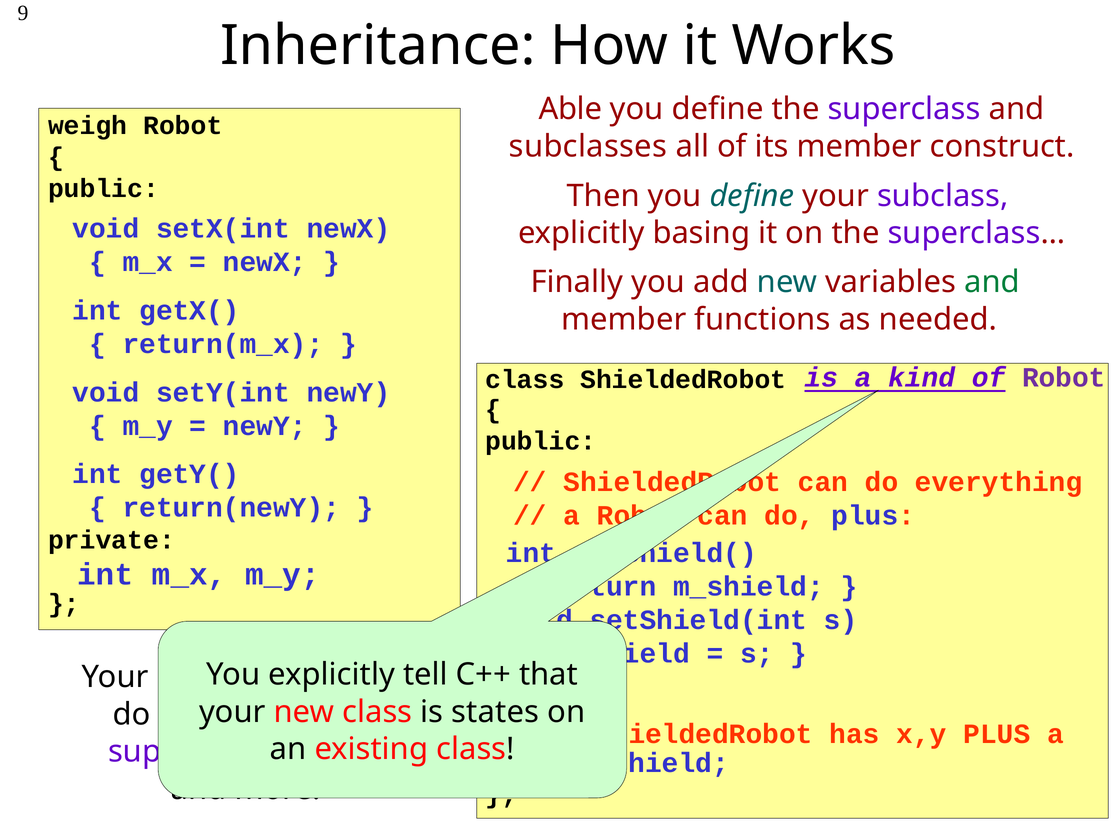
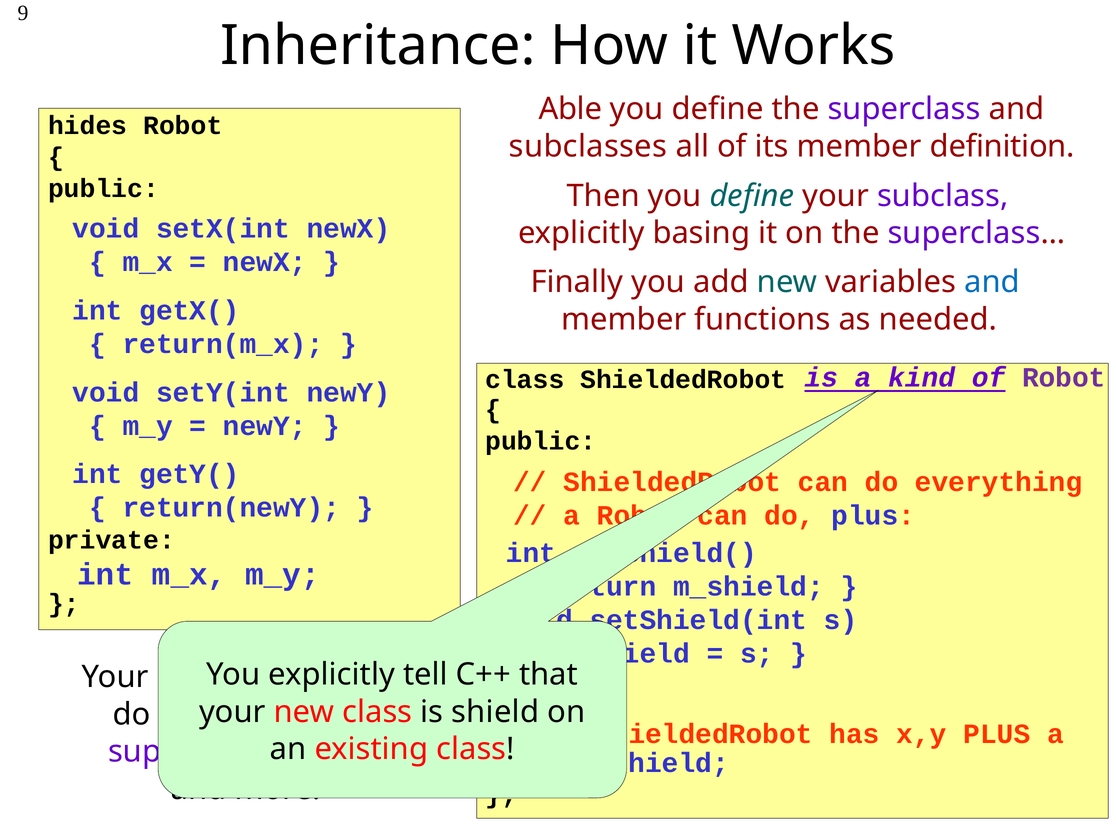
weigh: weigh -> hides (88, 125)
construct: construct -> definition (1002, 146)
and colour: green -> blue (992, 282)
states: states -> shield (495, 712)
